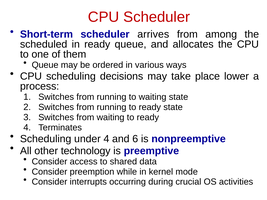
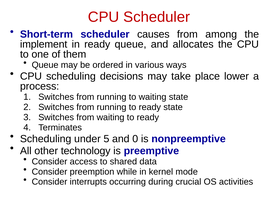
arrives: arrives -> causes (153, 34)
scheduled: scheduled -> implement (44, 44)
under 4: 4 -> 5 (106, 139)
6: 6 -> 0 (135, 139)
